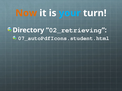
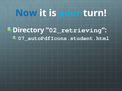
Now colour: orange -> blue (26, 13)
